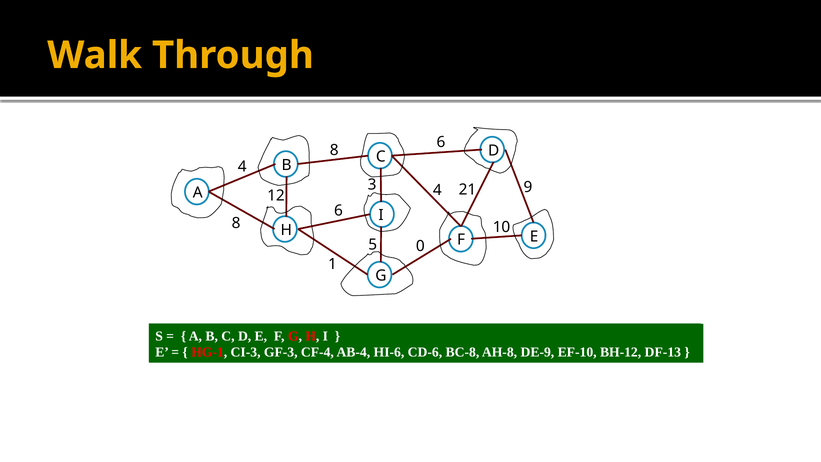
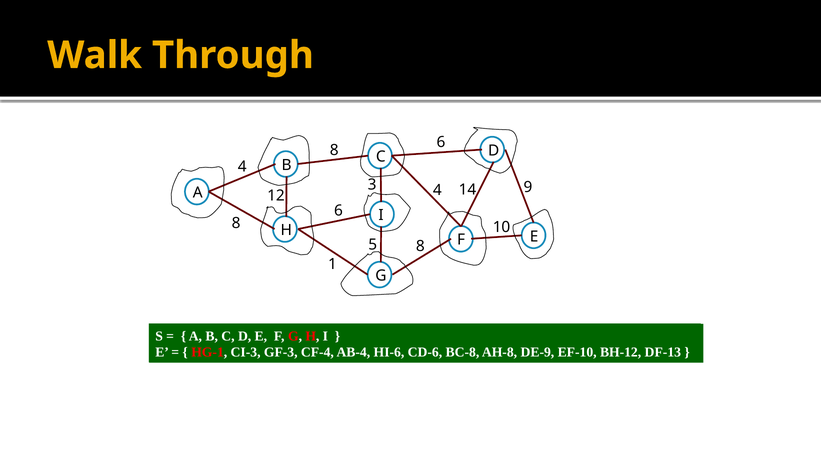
21: 21 -> 14 (467, 189)
5 0: 0 -> 8 (420, 246)
